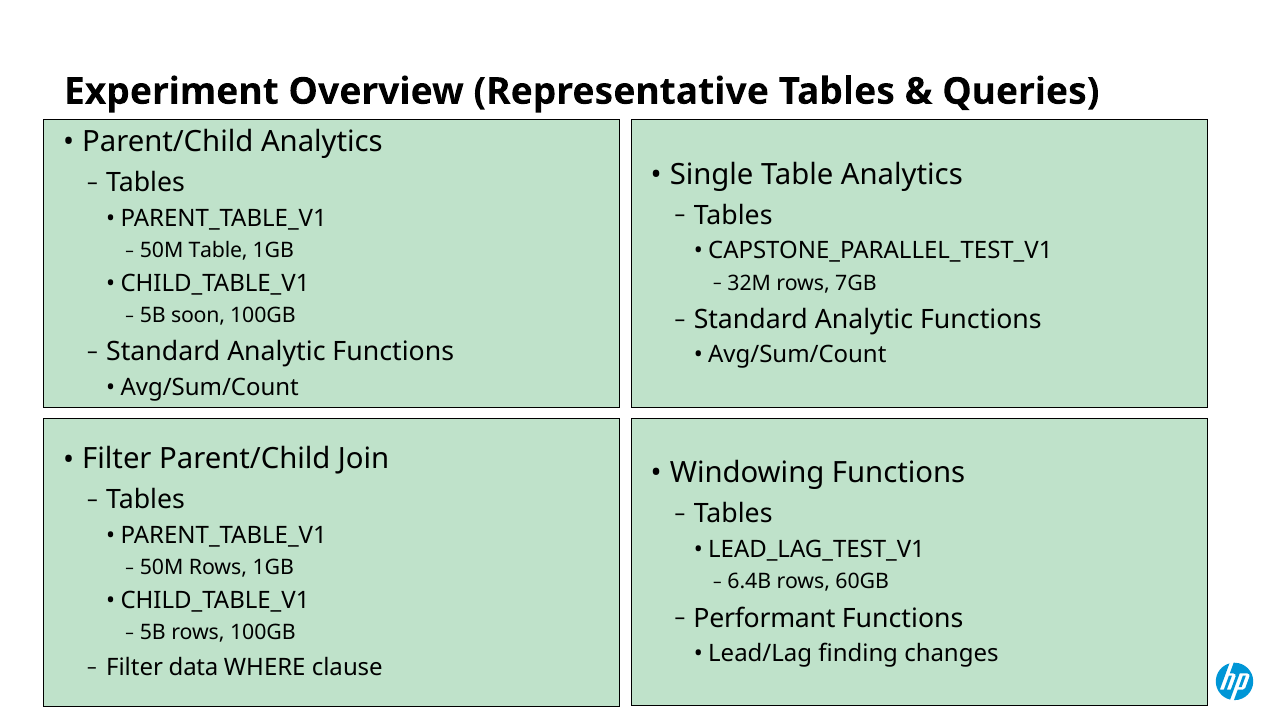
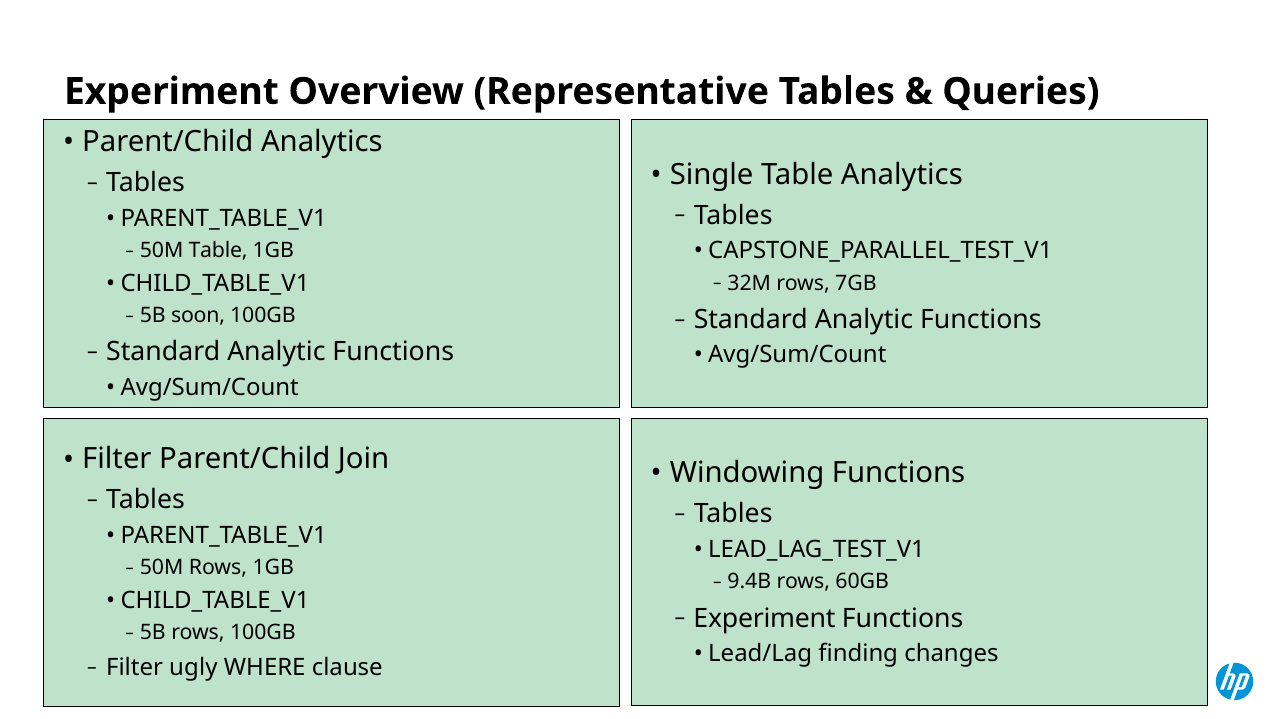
6.4B: 6.4B -> 9.4B (749, 582)
Performant: Performant -> Experiment (764, 619)
data: data -> ugly (193, 668)
